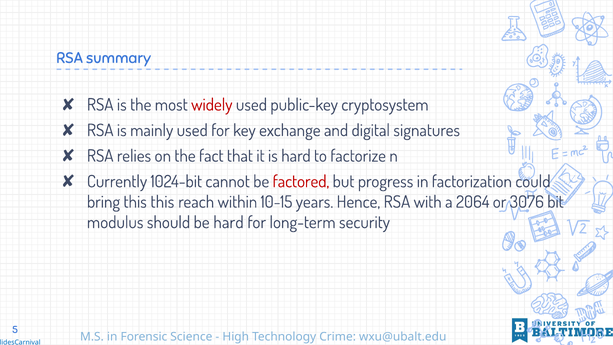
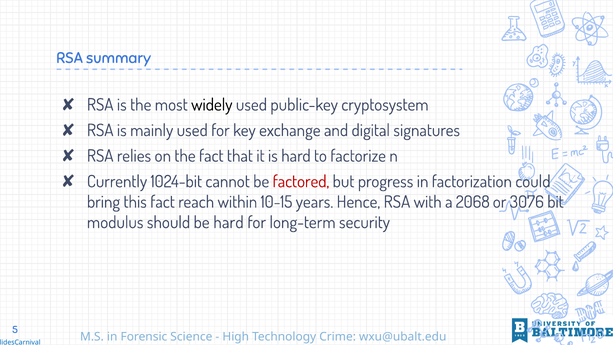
widely colour: red -> black (212, 105)
this this: this -> fact (162, 202)
2064: 2064 -> 2068 (473, 202)
